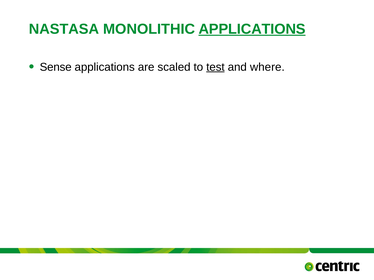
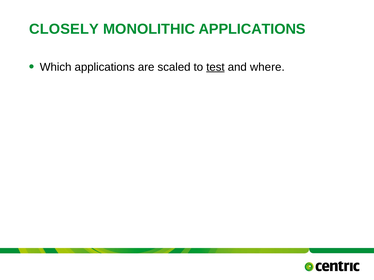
NASTASA: NASTASA -> CLOSELY (64, 29)
APPLICATIONS underline: present -> none (252, 29)
Sense: Sense -> Which (56, 67)
